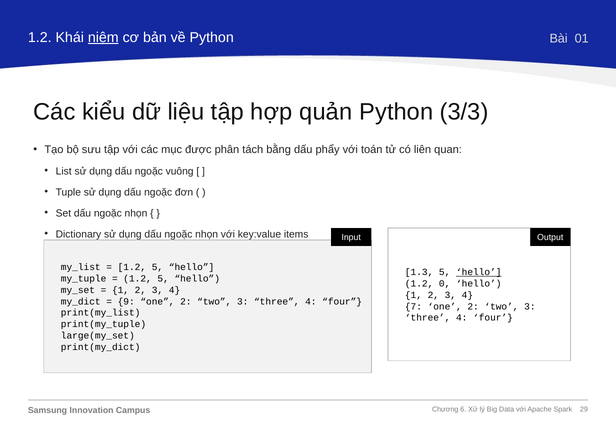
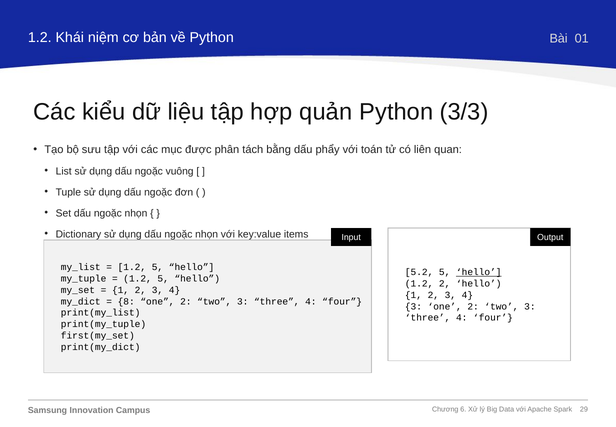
niệm underline: present -> none (103, 37)
1.3: 1.3 -> 5.2 (419, 272)
1.2 0: 0 -> 2 (445, 283)
9: 9 -> 8 (126, 301)
7: 7 -> 3 (413, 306)
large(my_set: large(my_set -> first(my_set (98, 335)
